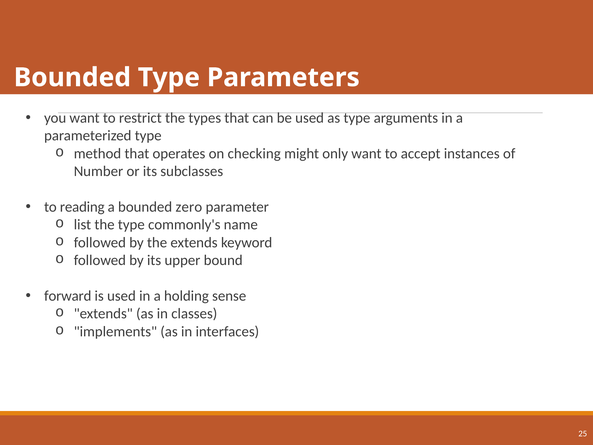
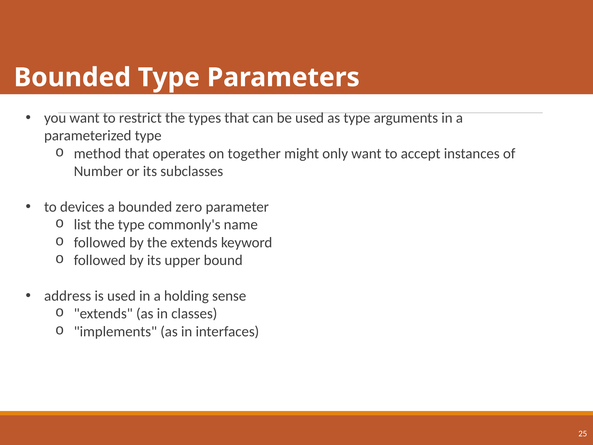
checking: checking -> together (254, 153)
reading: reading -> devices (82, 207)
forward: forward -> address (68, 296)
